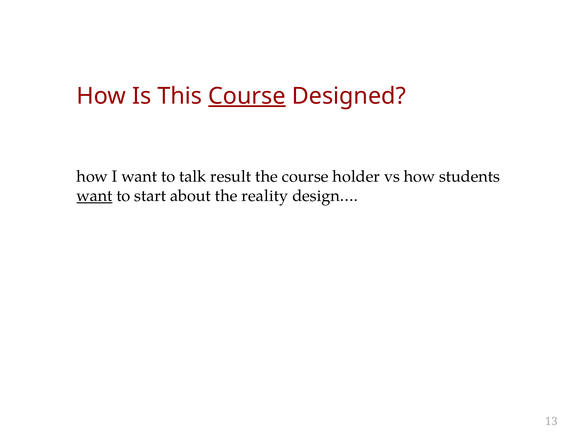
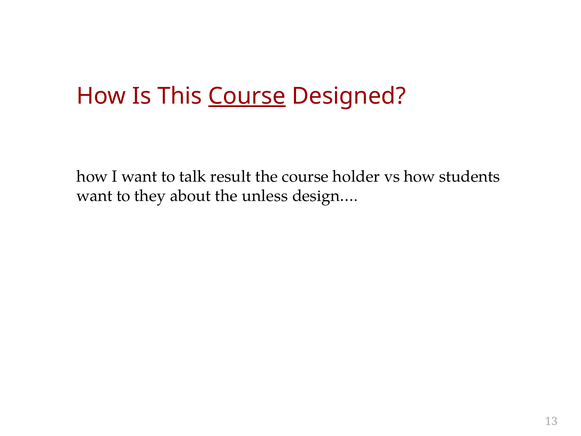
want underline: present -> none (95, 196)
start: start -> they (150, 196)
reality: reality -> unless (265, 196)
